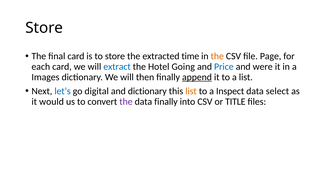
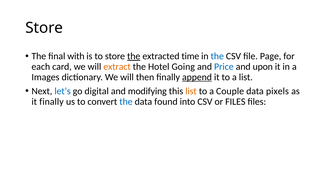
final card: card -> with (76, 56)
the underline: none -> present (134, 56)
the colour: orange -> blue (217, 56)
extract colour: blue -> orange (117, 67)
were: were -> upon (263, 67)
and dictionary: dictionary -> modifying (147, 91)
Inspect: Inspect -> Couple (230, 91)
select: select -> pixels (277, 91)
it would: would -> finally (51, 101)
the colour: purple -> blue (126, 101)
data finally: finally -> found (166, 101)
or TITLE: TITLE -> FILES (235, 101)
